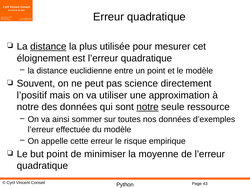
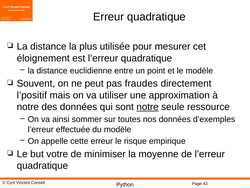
distance underline: present -> none (48, 46)
science: science -> fraudes (141, 83)
but point: point -> votre (57, 154)
